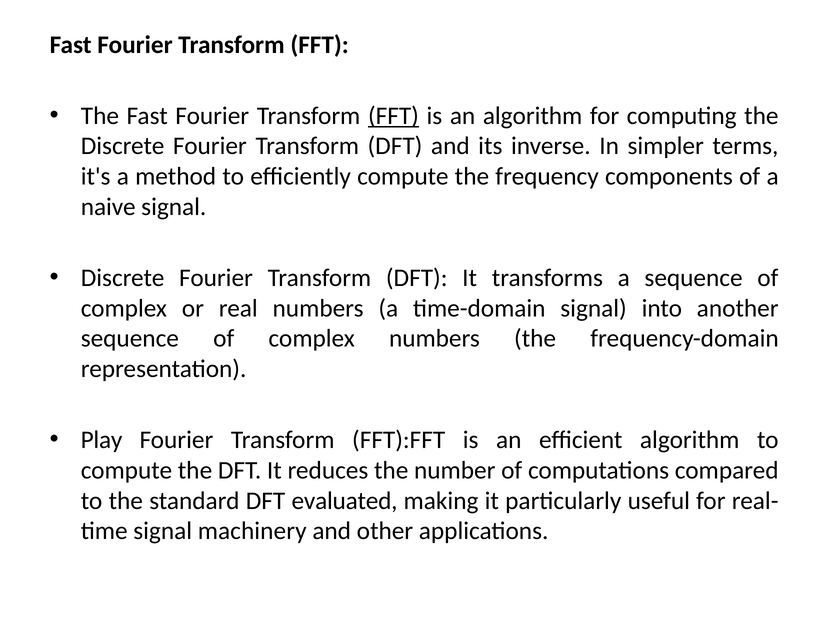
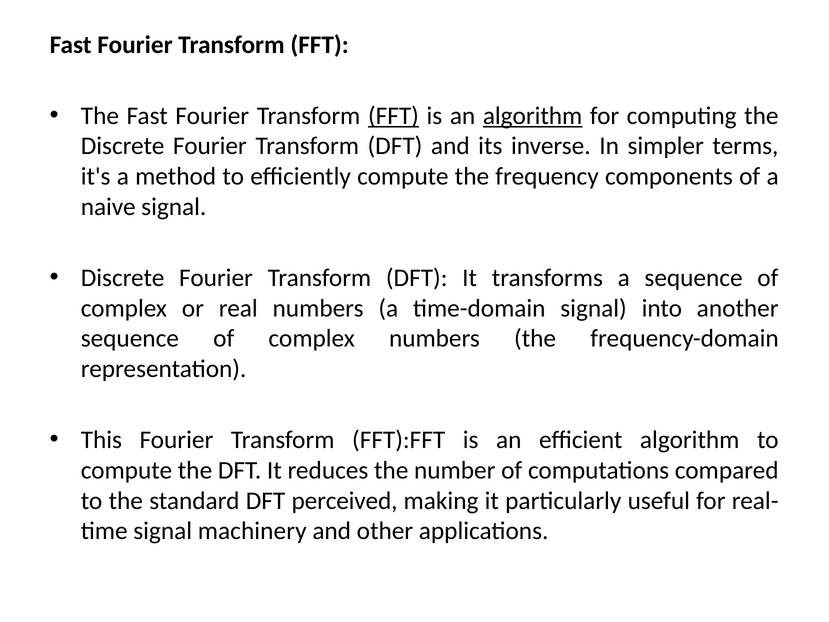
algorithm underline: none -> present (533, 116)
Play: Play -> This (101, 440)
evaluated: evaluated -> perceived (345, 500)
